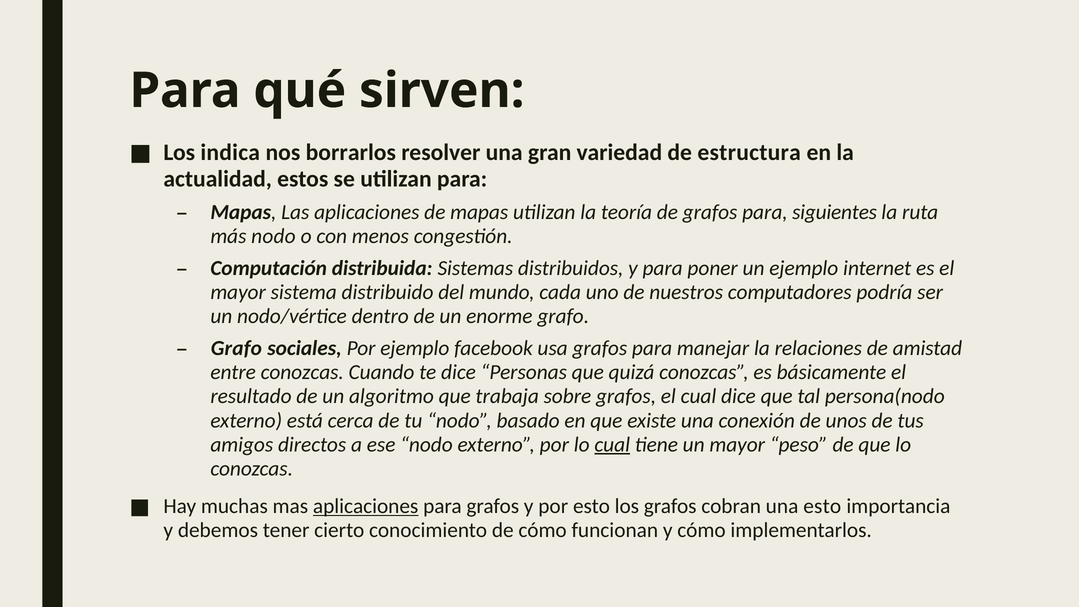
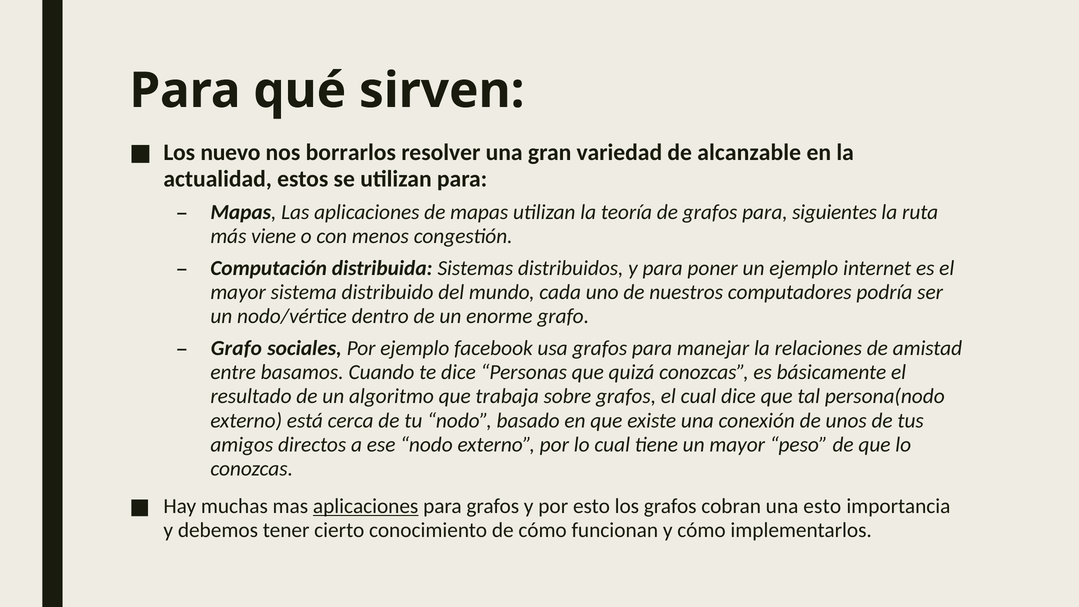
indica: indica -> nuevo (230, 152)
estructura: estructura -> alcanzable (749, 152)
más nodo: nodo -> viene (274, 236)
entre conozcas: conozcas -> basamos (302, 372)
cual underline: present -> none (612, 445)
